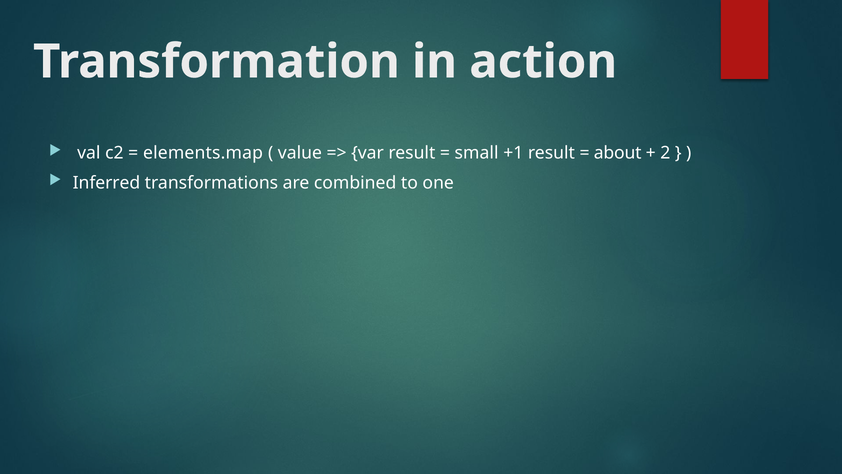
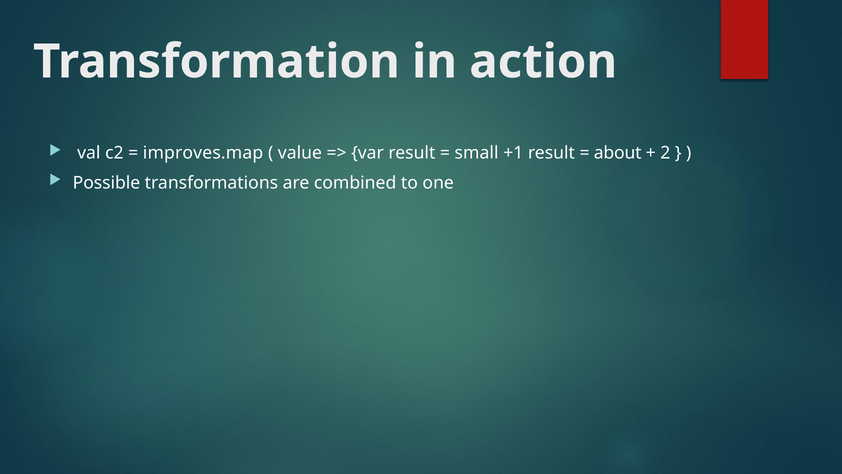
elements.map: elements.map -> improves.map (203, 153)
Inferred: Inferred -> Possible (106, 183)
